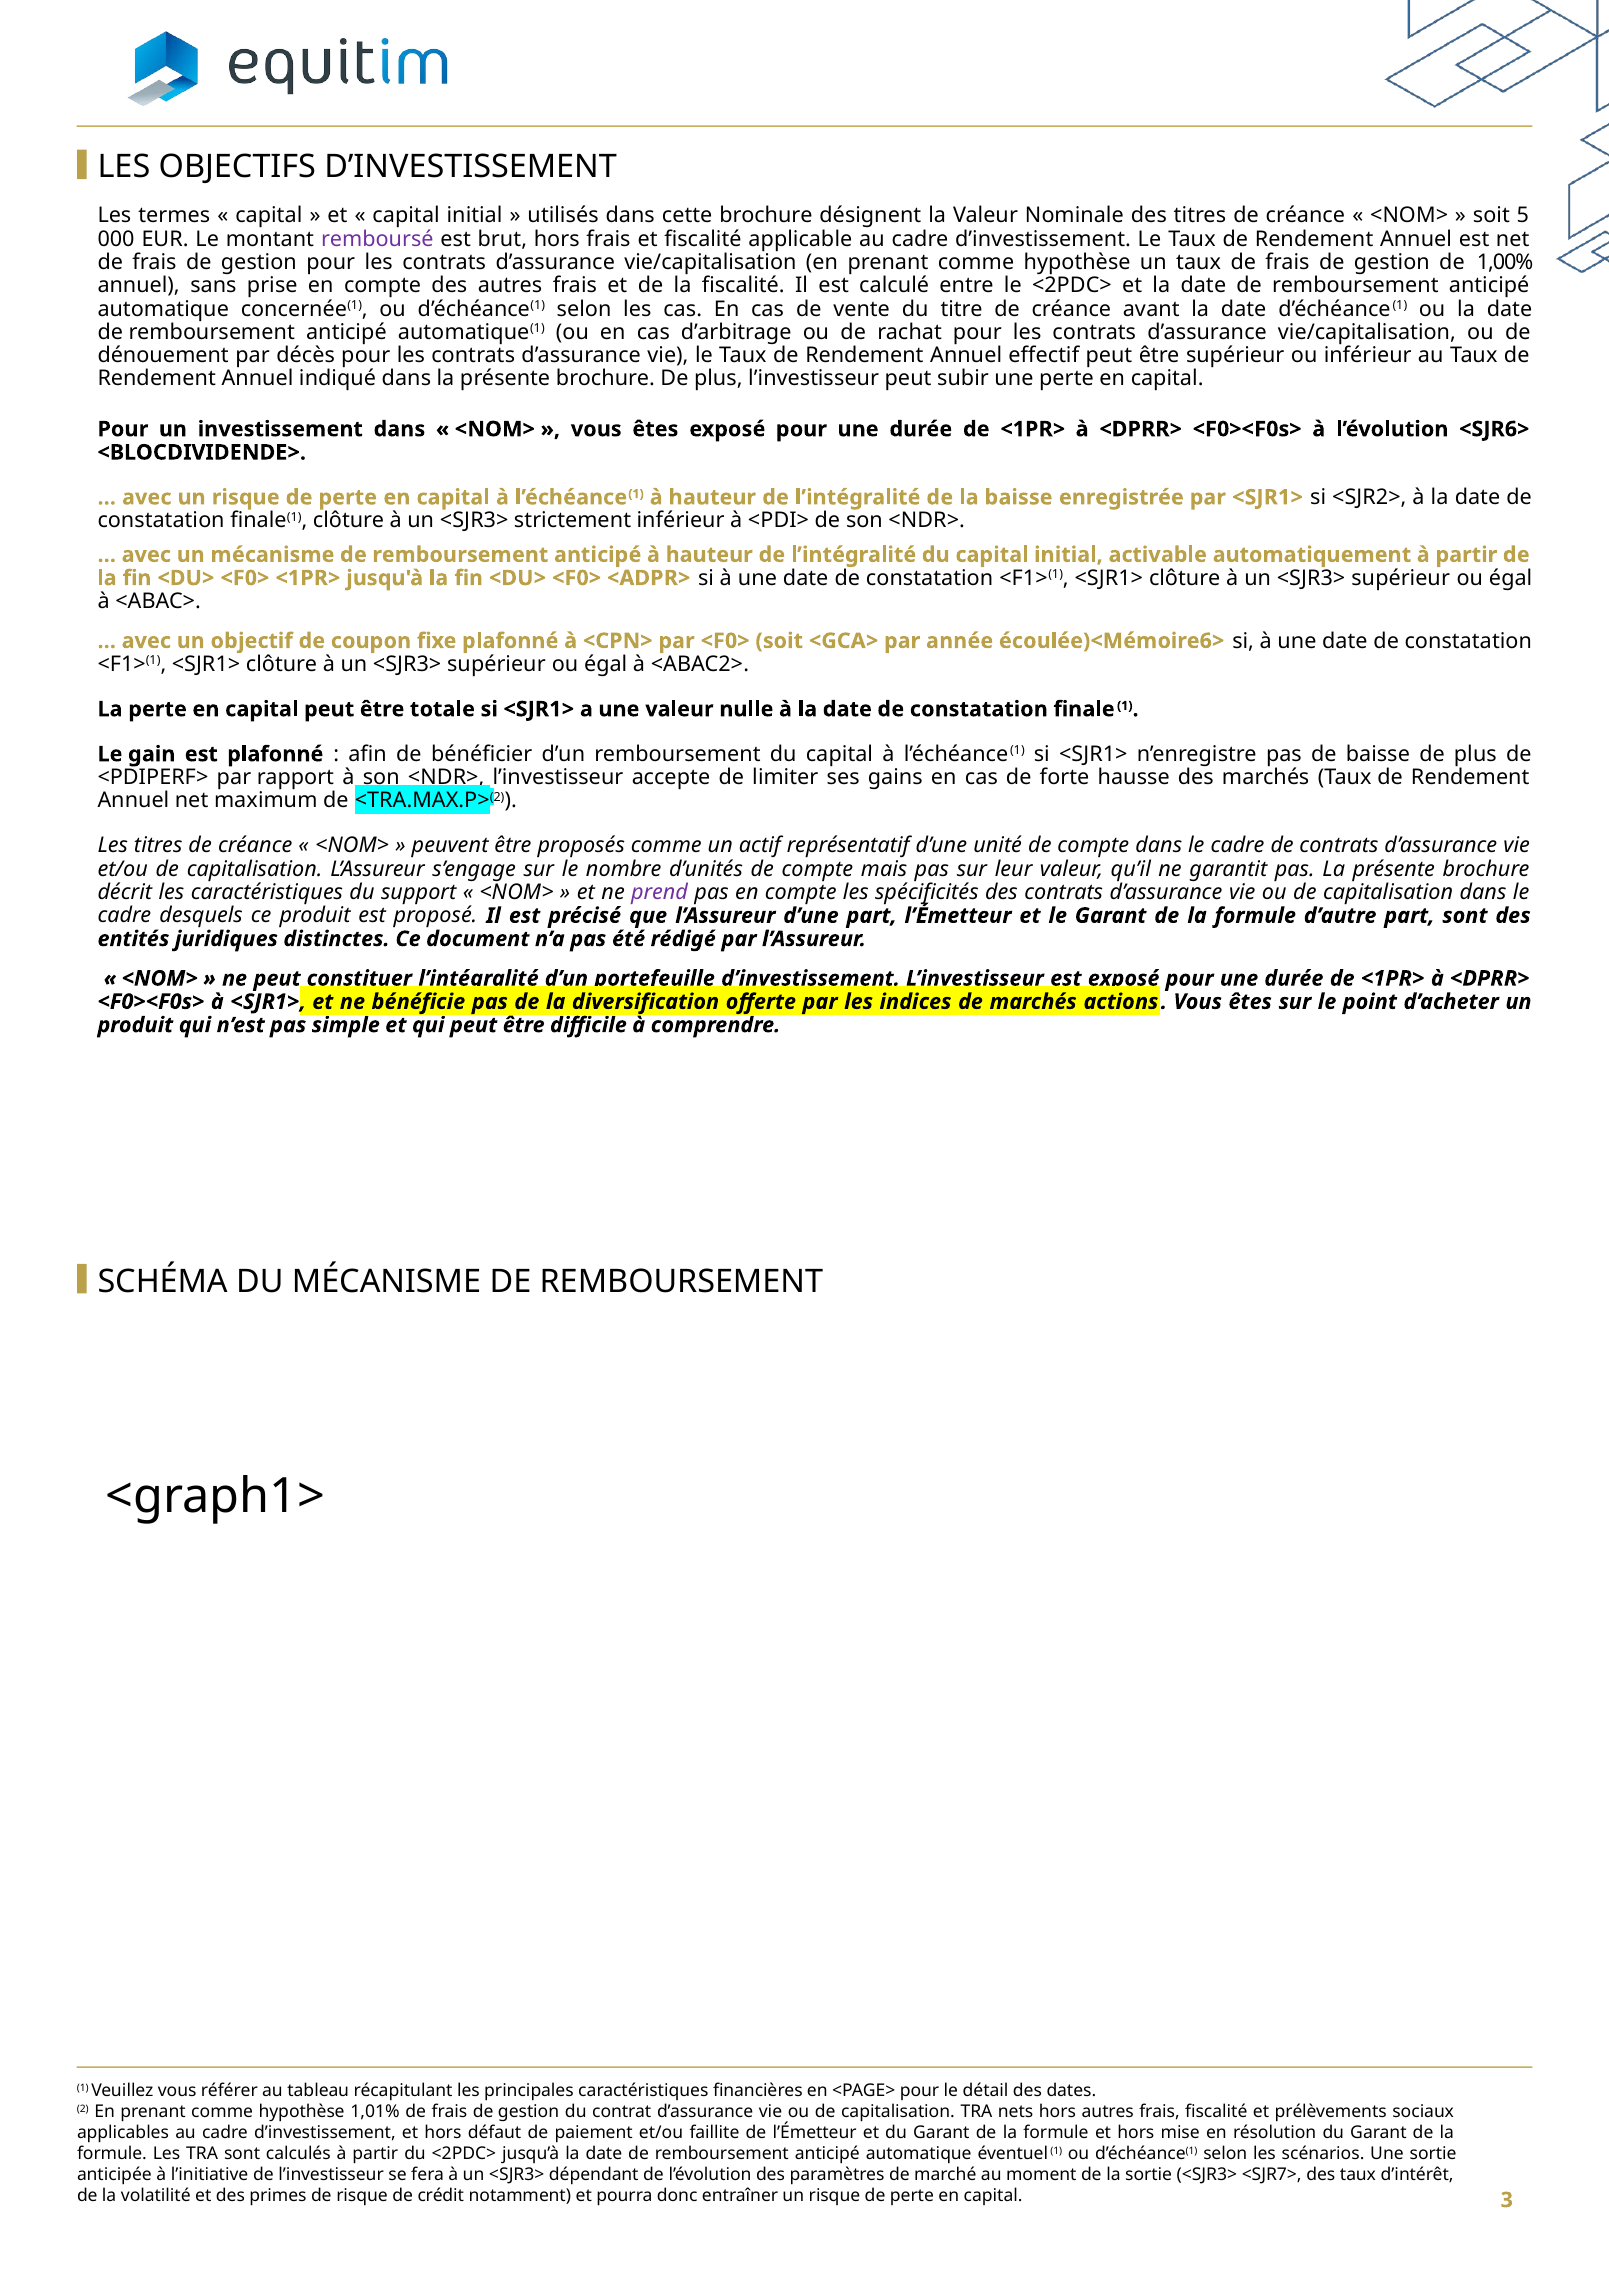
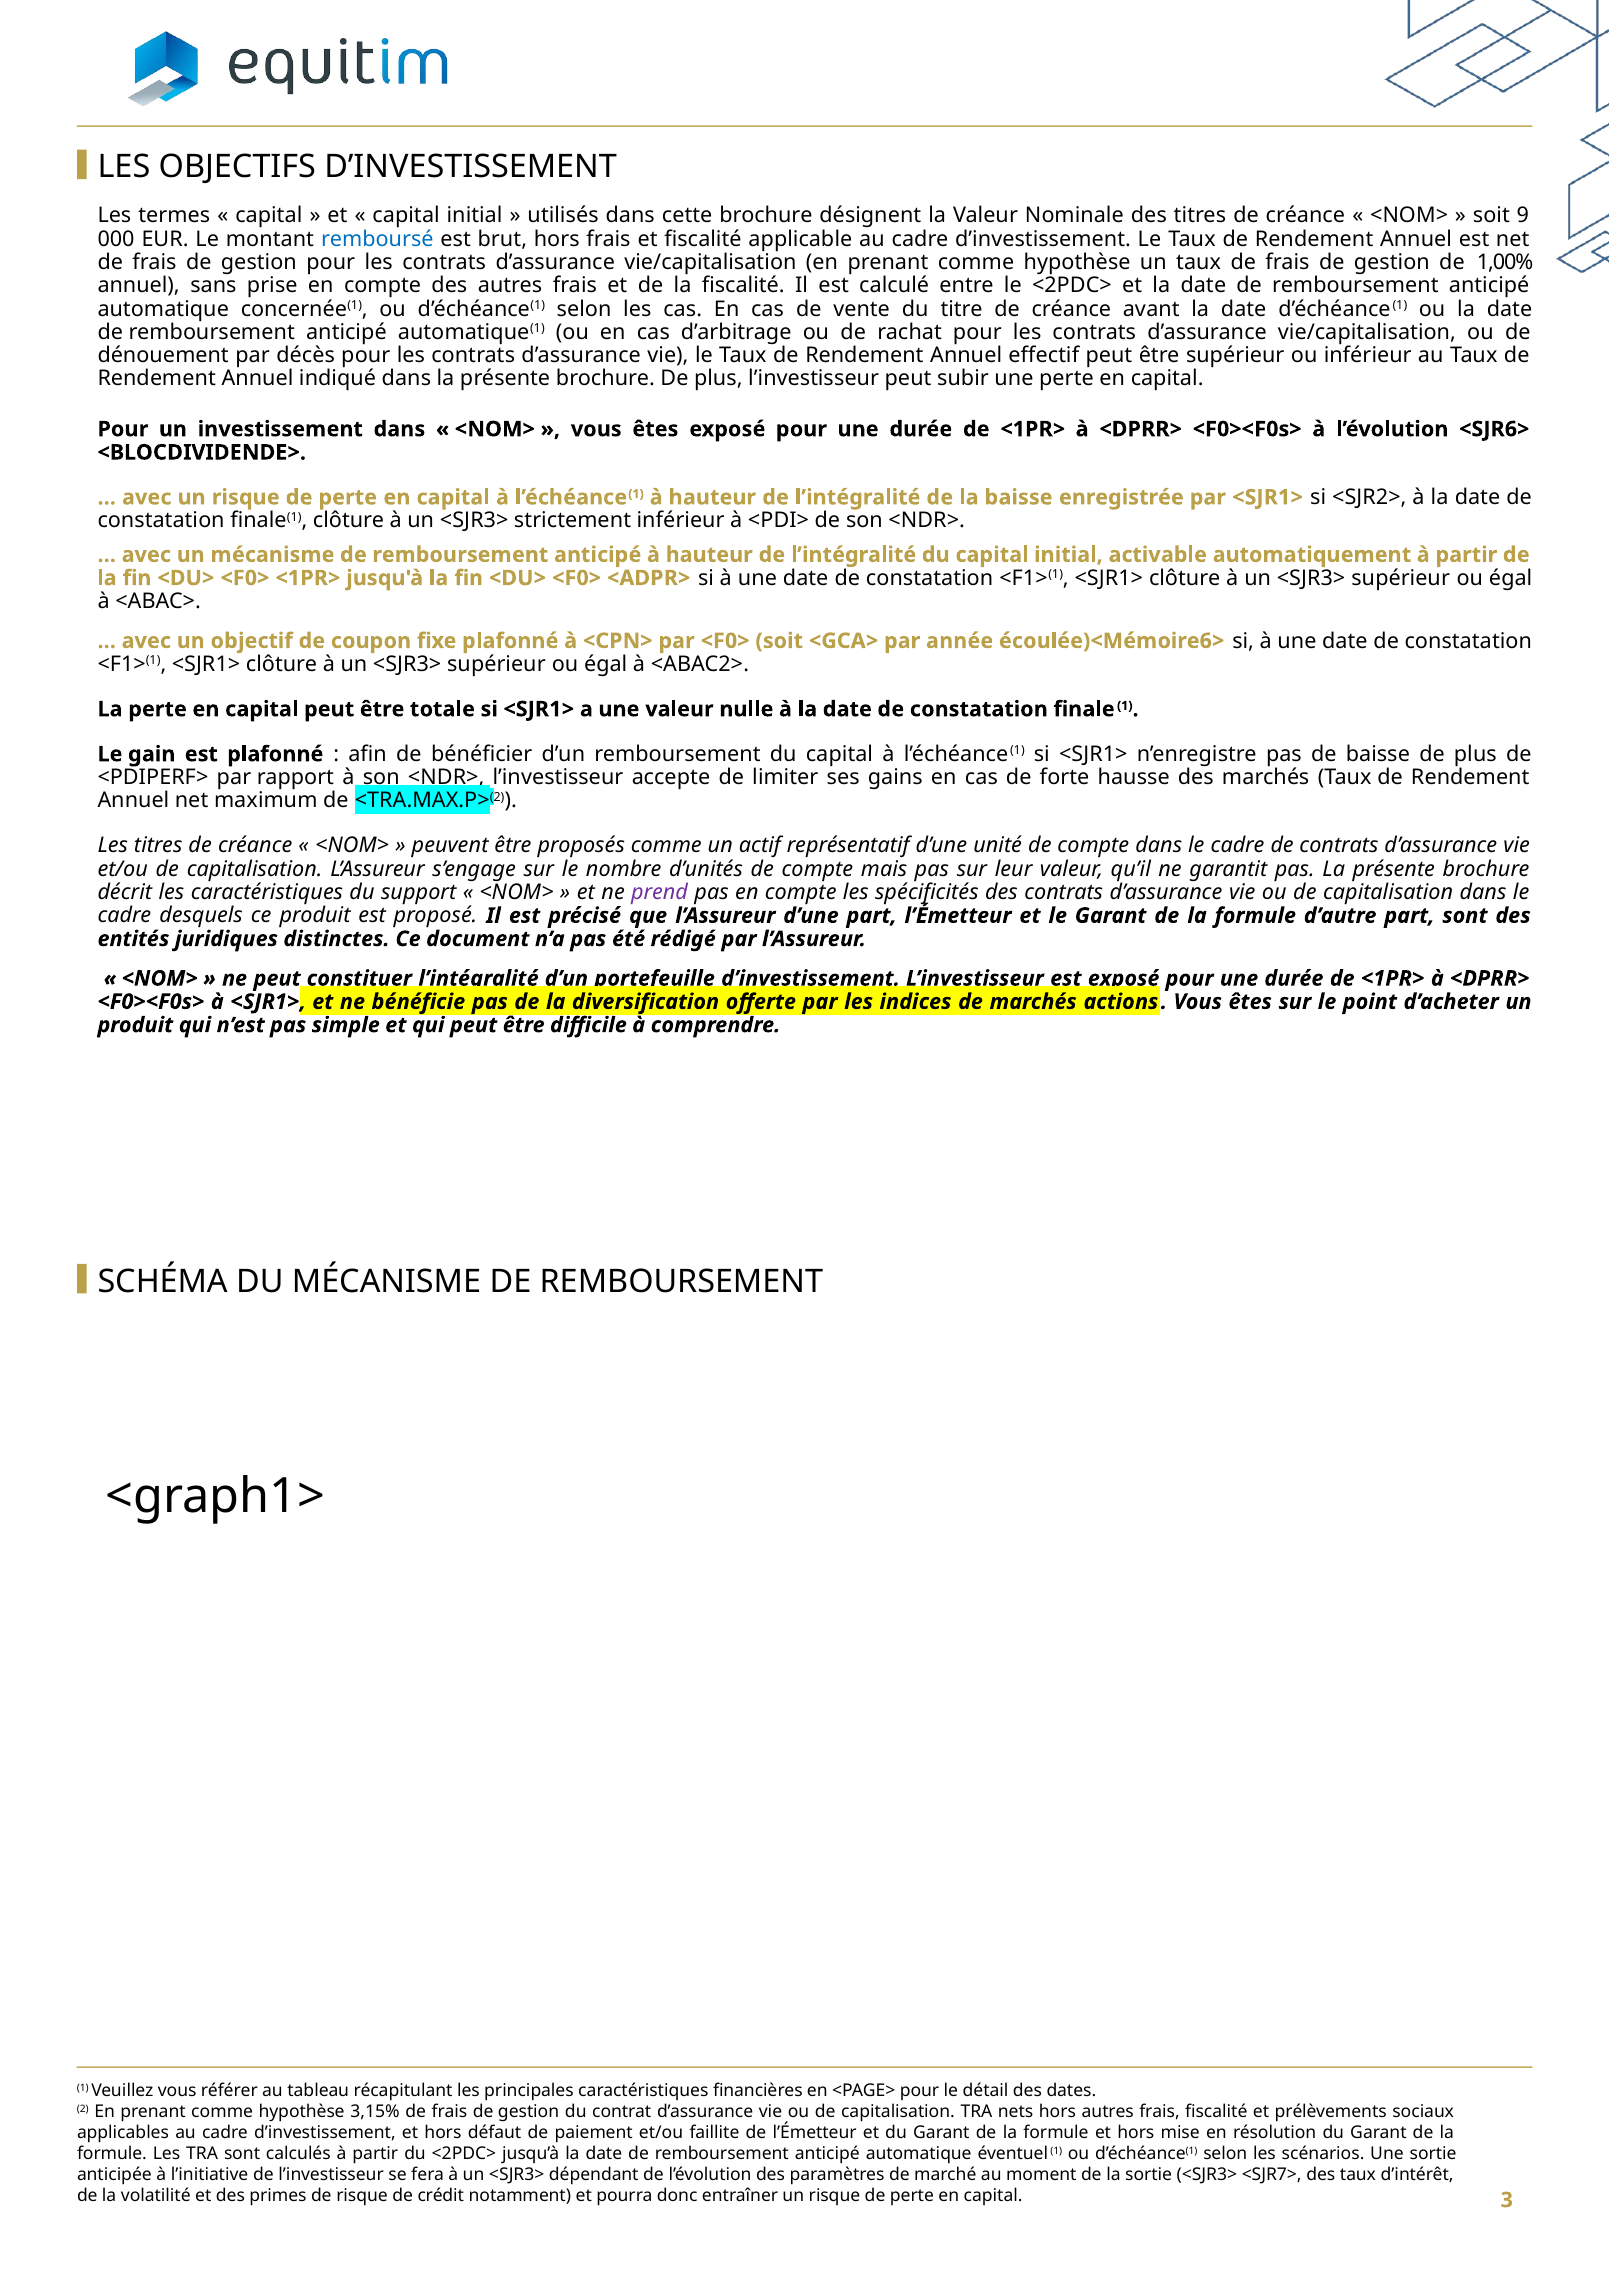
5: 5 -> 9 (1523, 216)
remboursé colour: purple -> blue (377, 239)
1,01%: 1,01% -> 3,15% (375, 2111)
